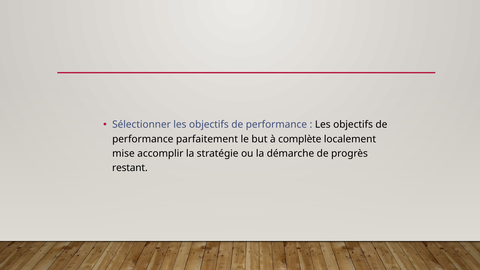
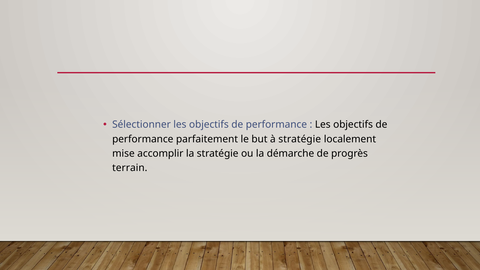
à complète: complète -> stratégie (300, 139)
restant: restant -> terrain (130, 168)
